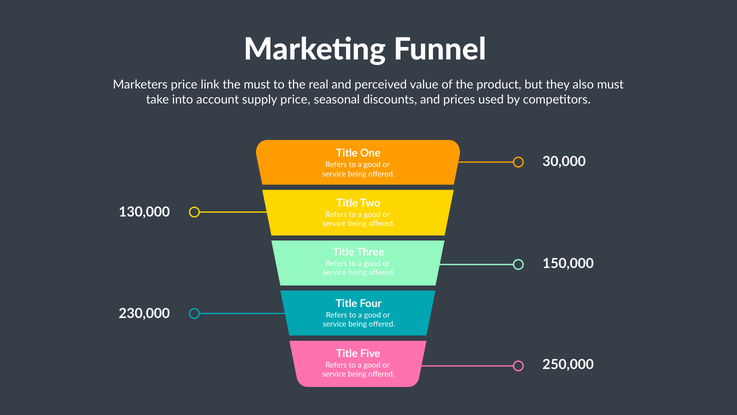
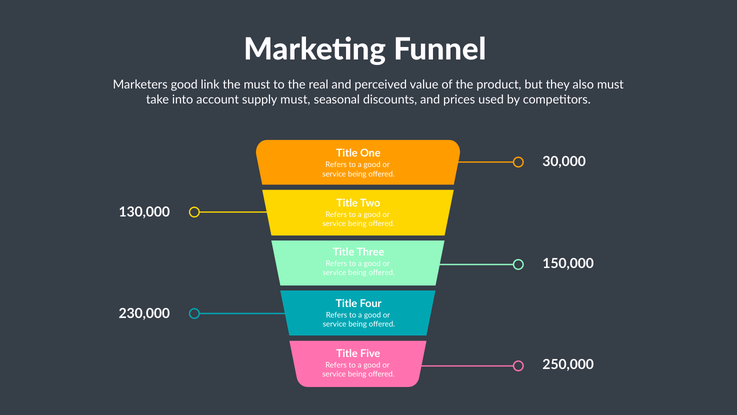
Marketers price: price -> good (184, 85)
supply price: price -> must (295, 100)
